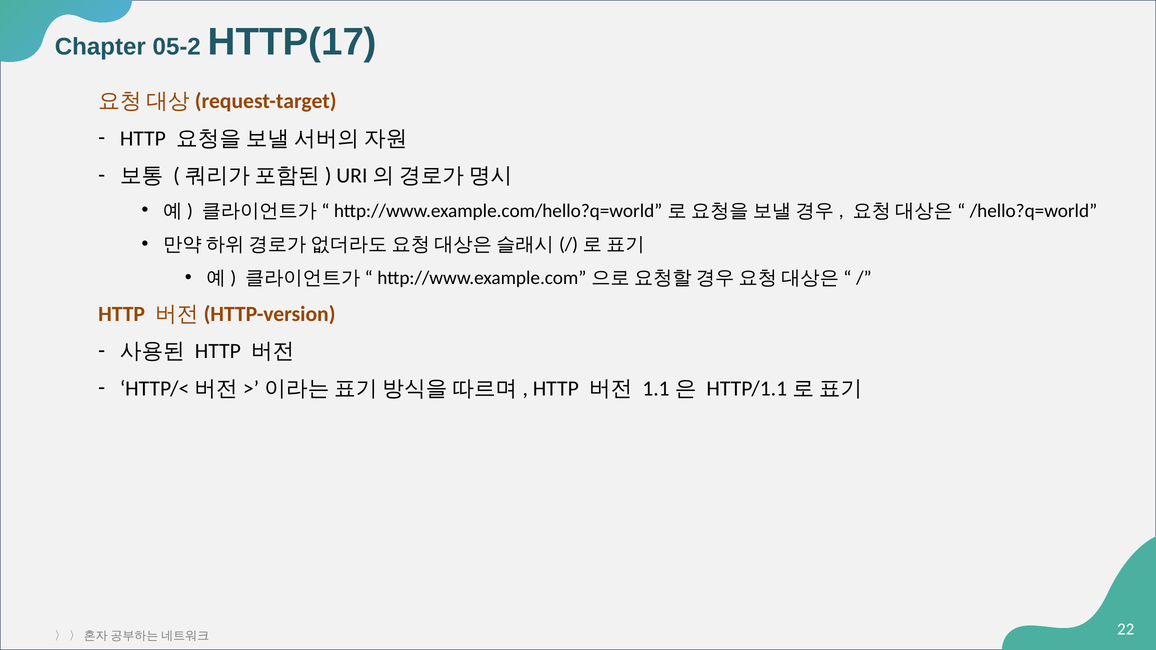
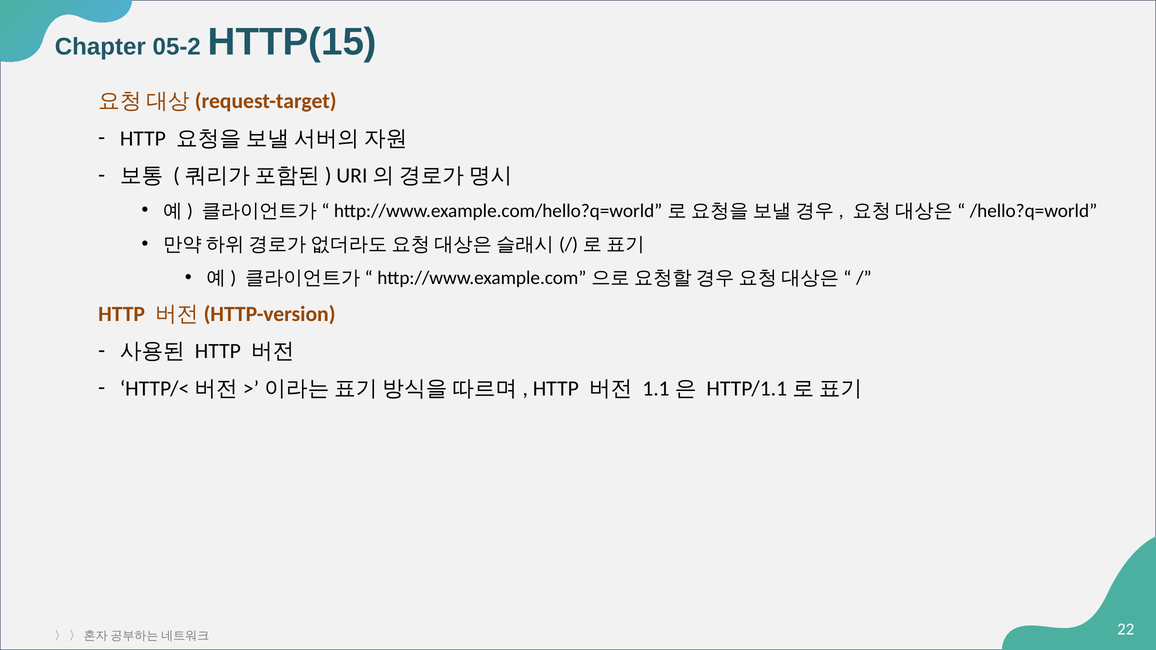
HTTP(17: HTTP(17 -> HTTP(15 (292, 42)
